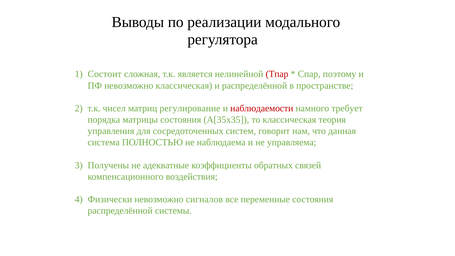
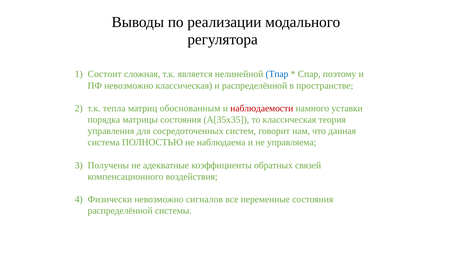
Тпар colour: red -> blue (277, 74)
чисел: чисел -> тепла (114, 108)
регулирование: регулирование -> обоснованным (190, 108)
требует: требует -> уставки (347, 108)
